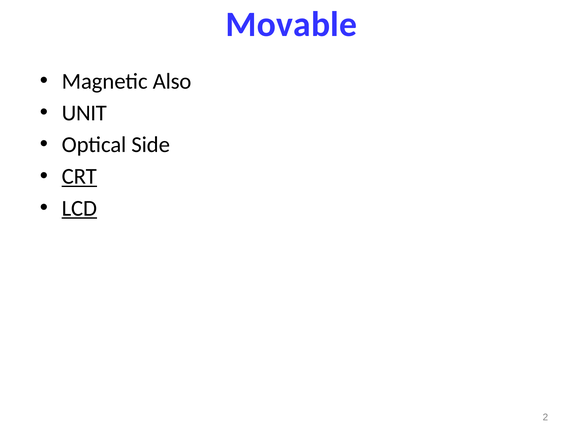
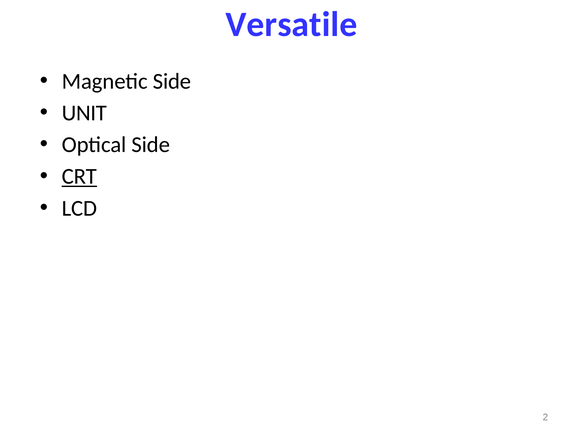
Movable: Movable -> Versatile (291, 24)
Magnetic Also: Also -> Side (172, 81)
LCD underline: present -> none (79, 208)
